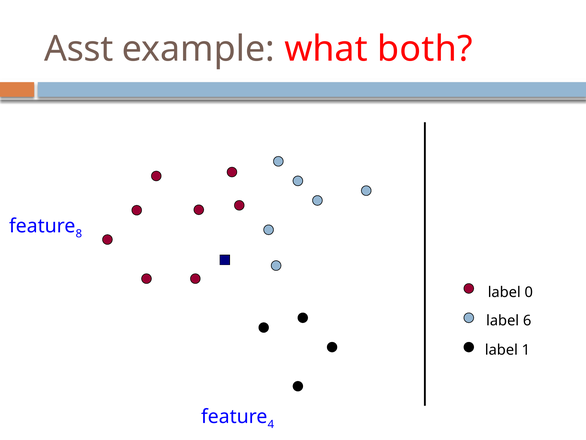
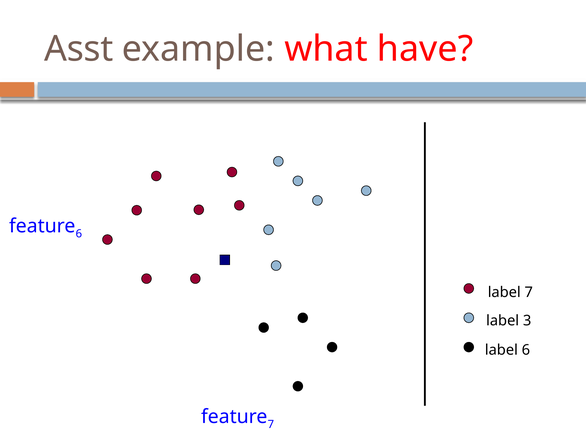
both: both -> have (425, 49)
8: 8 -> 6 (79, 233)
label 0: 0 -> 7 (529, 292)
6: 6 -> 3 (527, 320)
label 1: 1 -> 6 (526, 350)
4: 4 -> 7 (271, 424)
